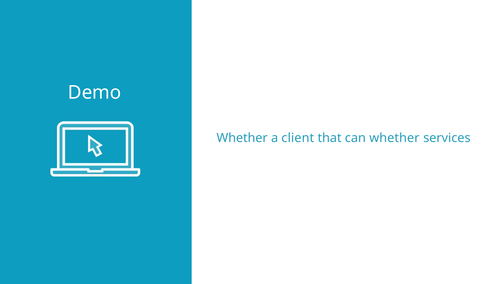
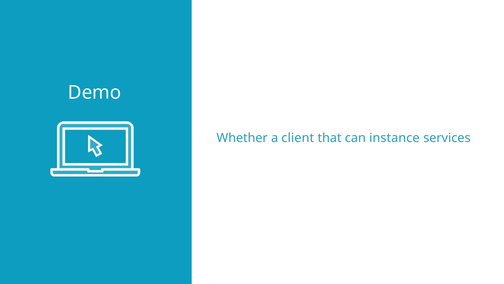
can whether: whether -> instance (394, 138)
